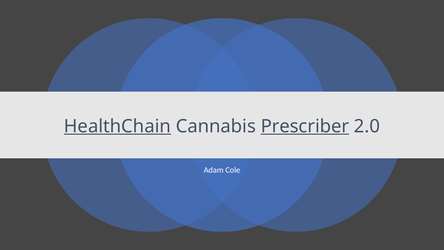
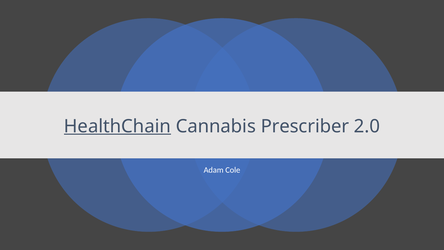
Prescriber underline: present -> none (305, 126)
